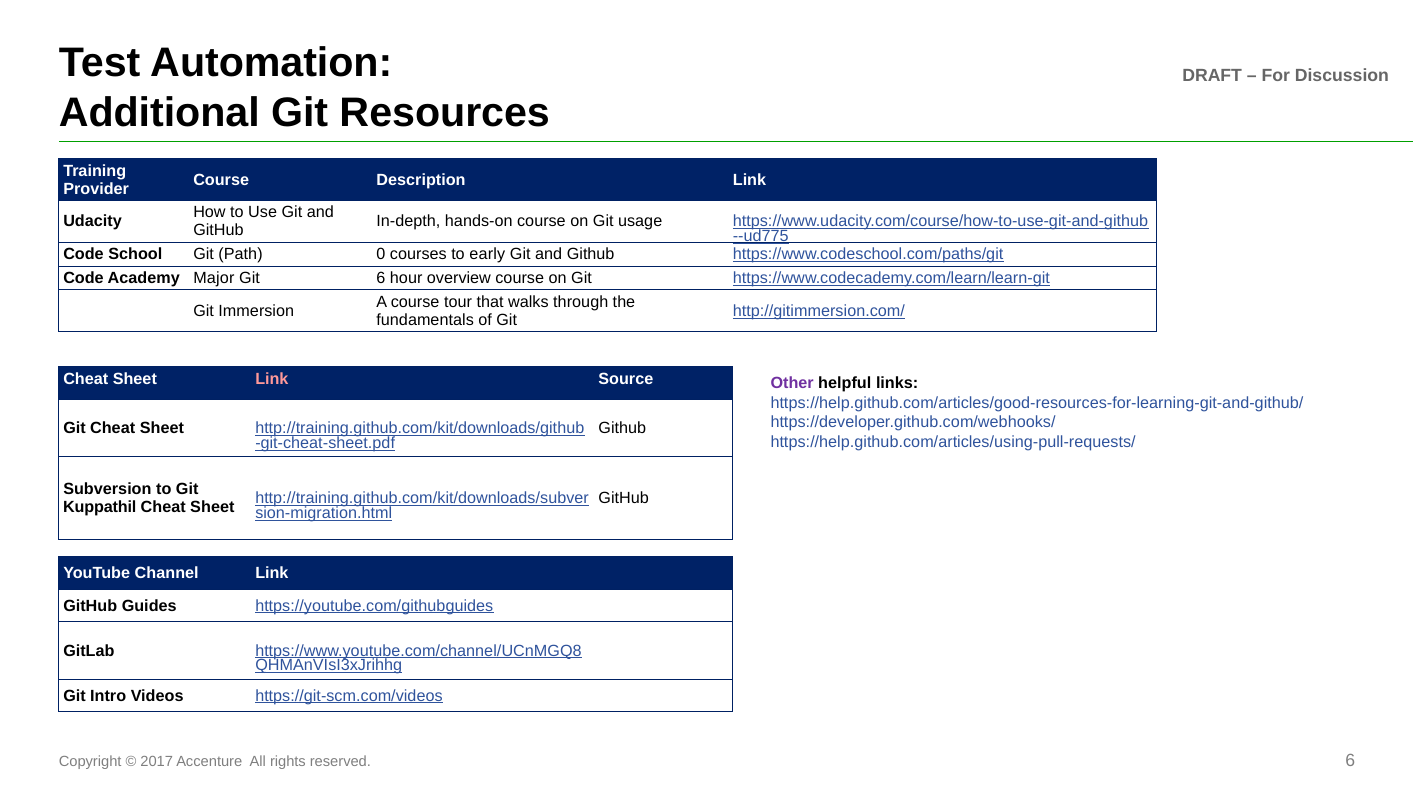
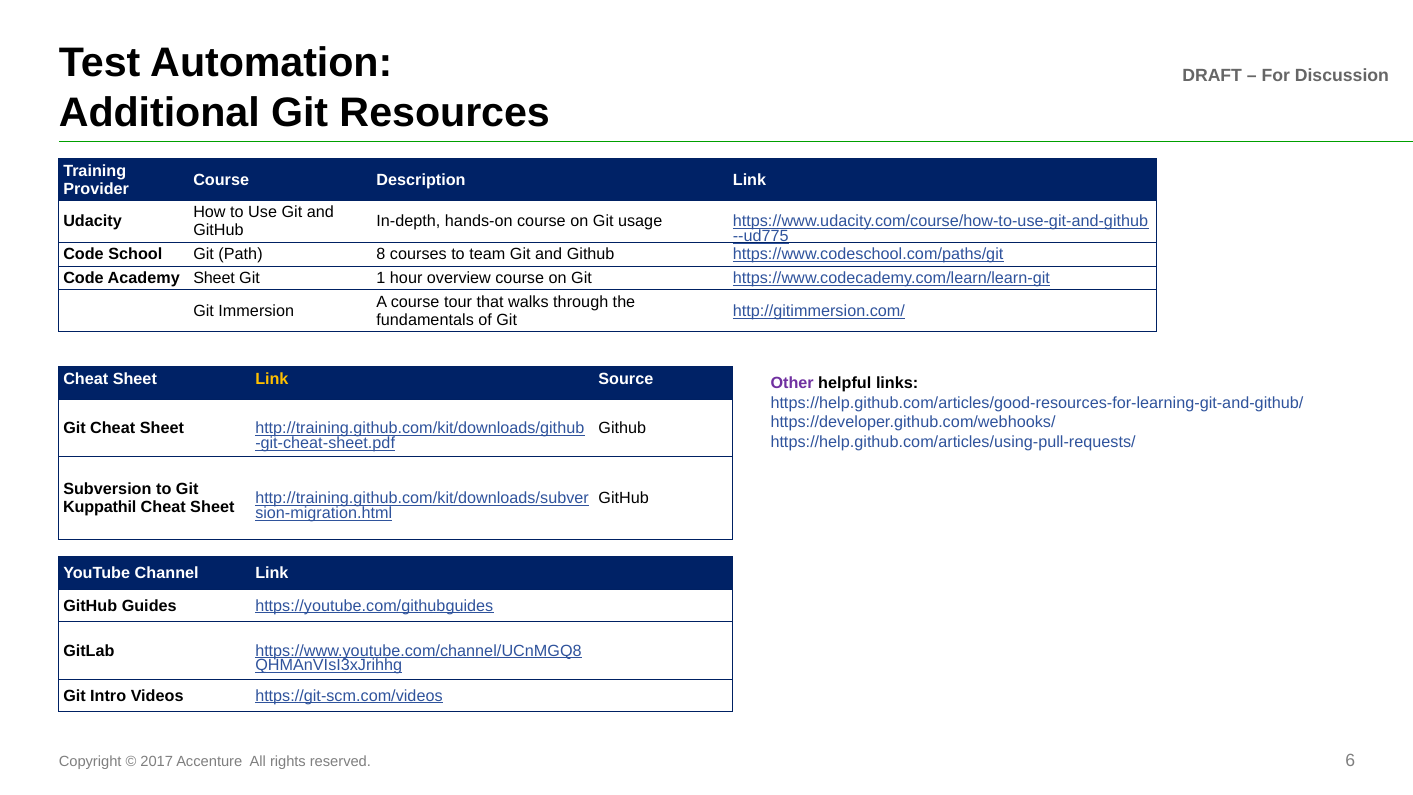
0: 0 -> 8 (381, 254)
early: early -> team (487, 254)
Academy Major: Major -> Sheet (214, 278)
Git 6: 6 -> 1 (381, 278)
Link colour: pink -> yellow (272, 379)
